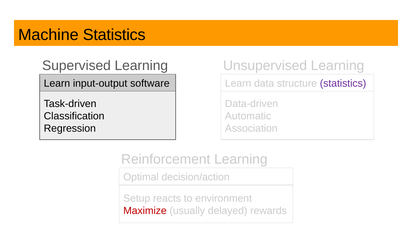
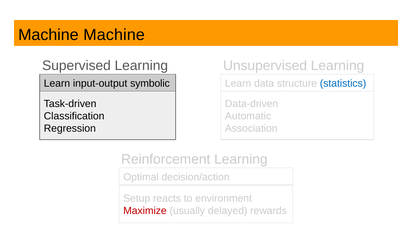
Machine Statistics: Statistics -> Machine (114, 35)
software: software -> symbolic (150, 83)
statistics colour: purple -> blue (343, 83)
